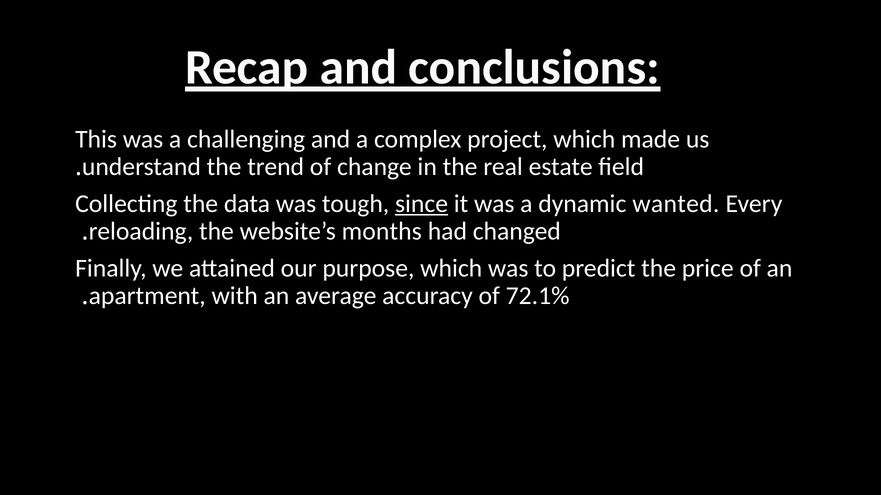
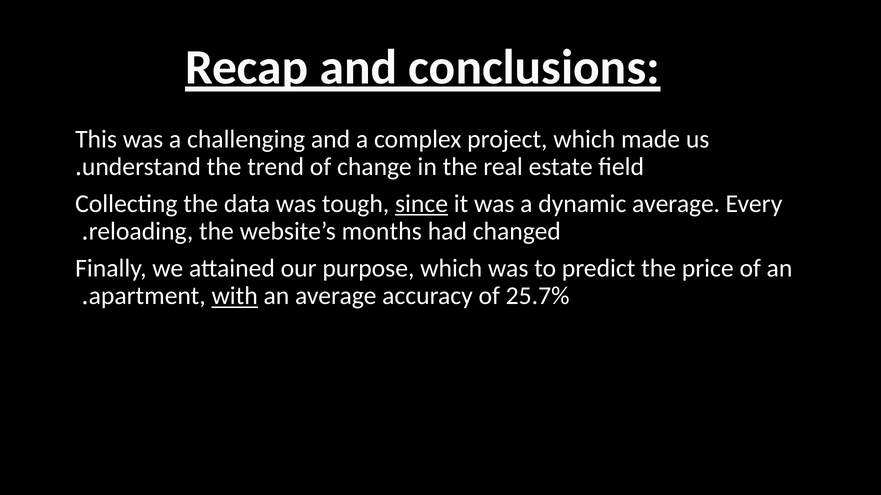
dynamic wanted: wanted -> average (676, 204)
with underline: none -> present (235, 296)
72.1%: 72.1% -> 25.7% (538, 296)
